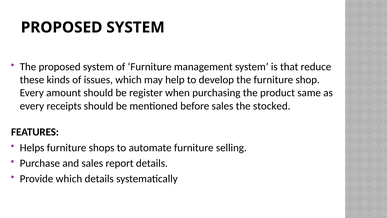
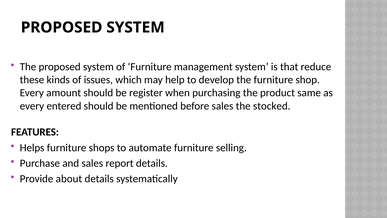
receipts: receipts -> entered (64, 106)
Provide which: which -> about (69, 178)
